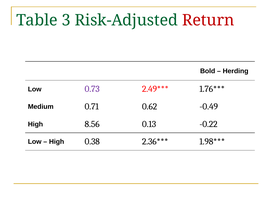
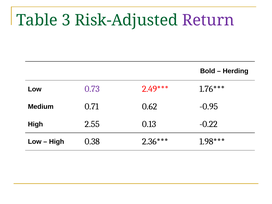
Return colour: red -> purple (208, 20)
-0.49: -0.49 -> -0.95 (209, 107)
8.56: 8.56 -> 2.55 (92, 124)
